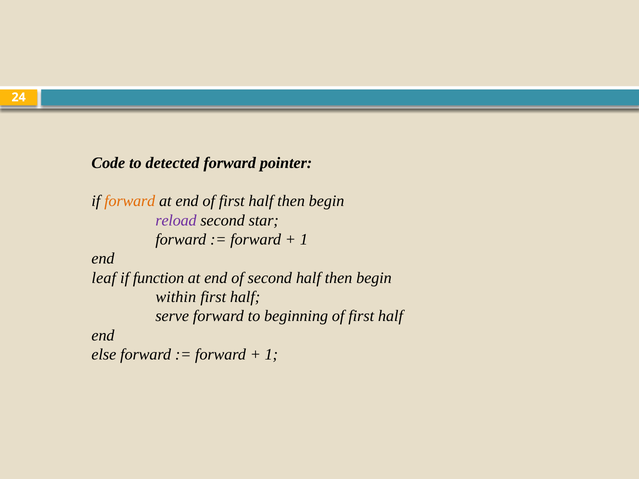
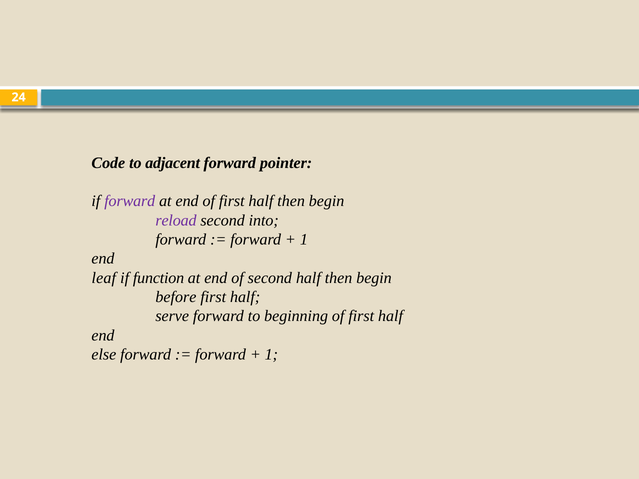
detected: detected -> adjacent (173, 163)
forward colour: orange -> purple (130, 201)
star: star -> into (264, 220)
within: within -> before (176, 297)
